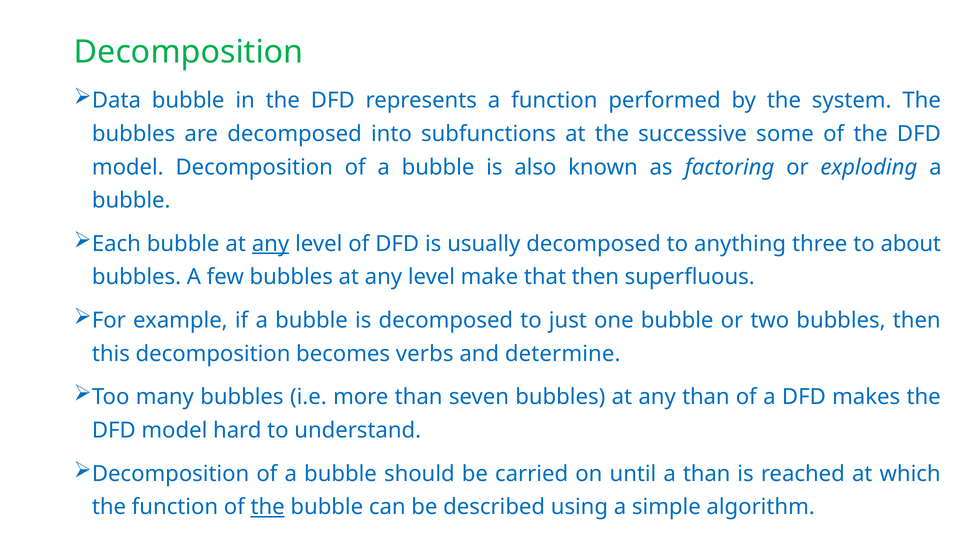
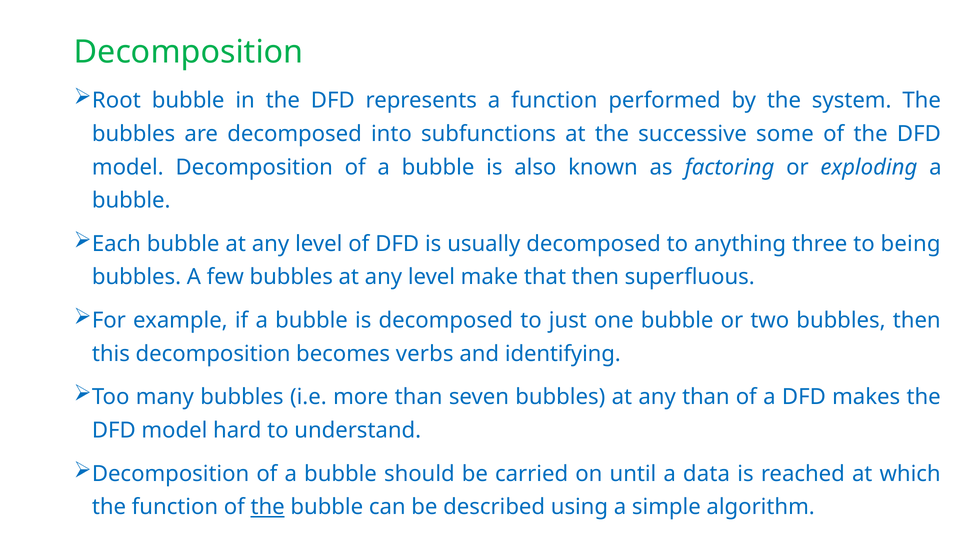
Data: Data -> Root (116, 101)
any underline: present -> none (270, 244)
about: about -> being (911, 244)
determine: determine -> identifying (563, 353)
a than: than -> data (707, 473)
